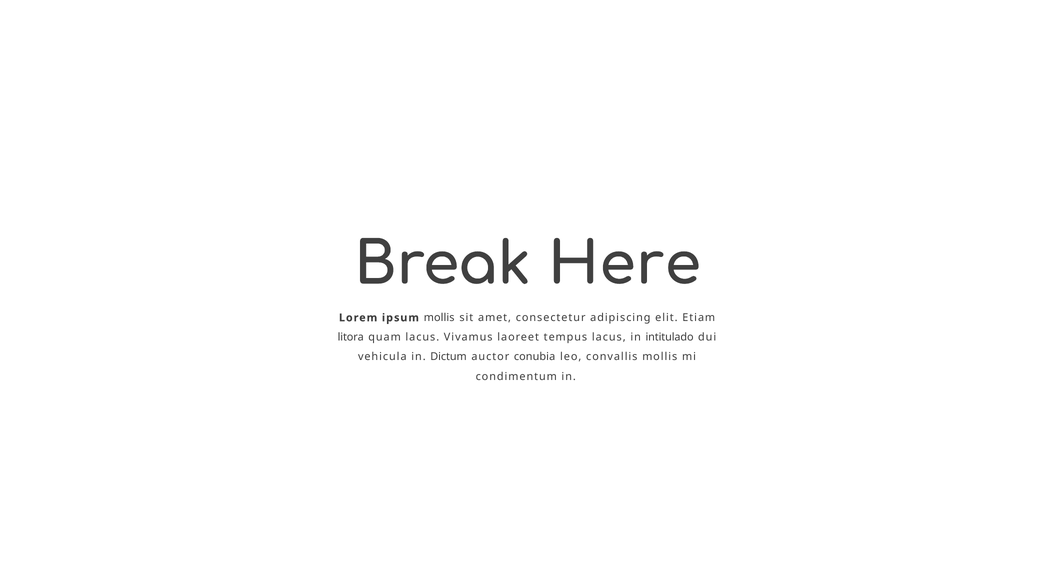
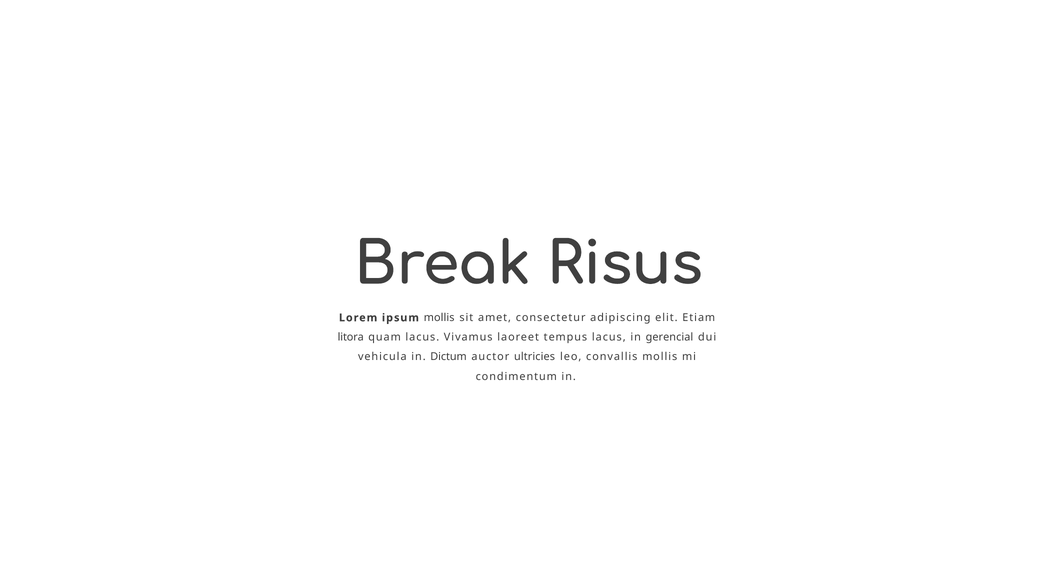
Here: Here -> Risus (625, 264)
intitulado: intitulado -> gerencial (669, 337)
conubia: conubia -> ultricies (535, 357)
